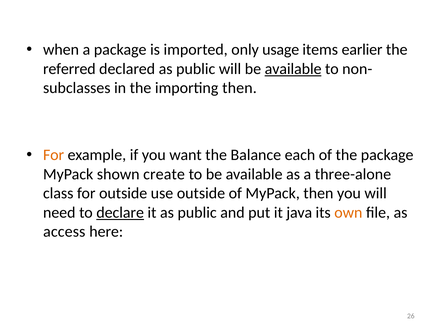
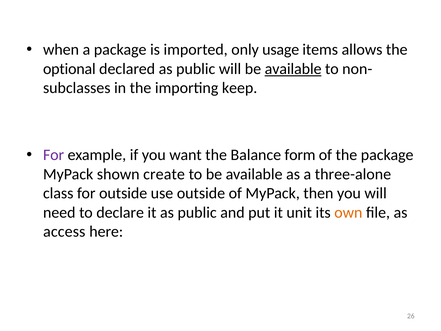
earlier: earlier -> allows (362, 50)
referred: referred -> optional (69, 69)
importing then: then -> keep (240, 88)
For colour: orange -> purple (54, 155)
each: each -> form (300, 155)
declare underline: present -> none (120, 212)
java: java -> unit (299, 212)
